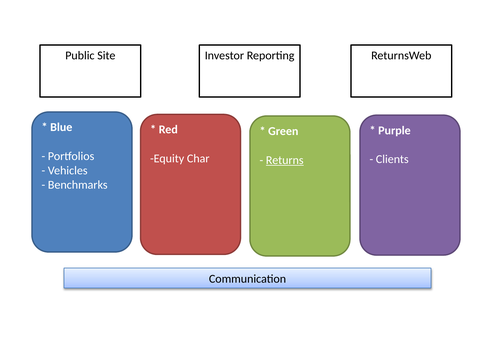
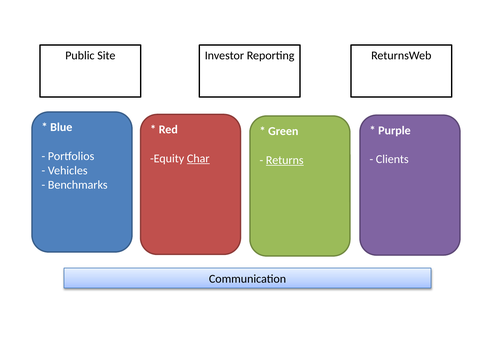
Char underline: none -> present (198, 158)
